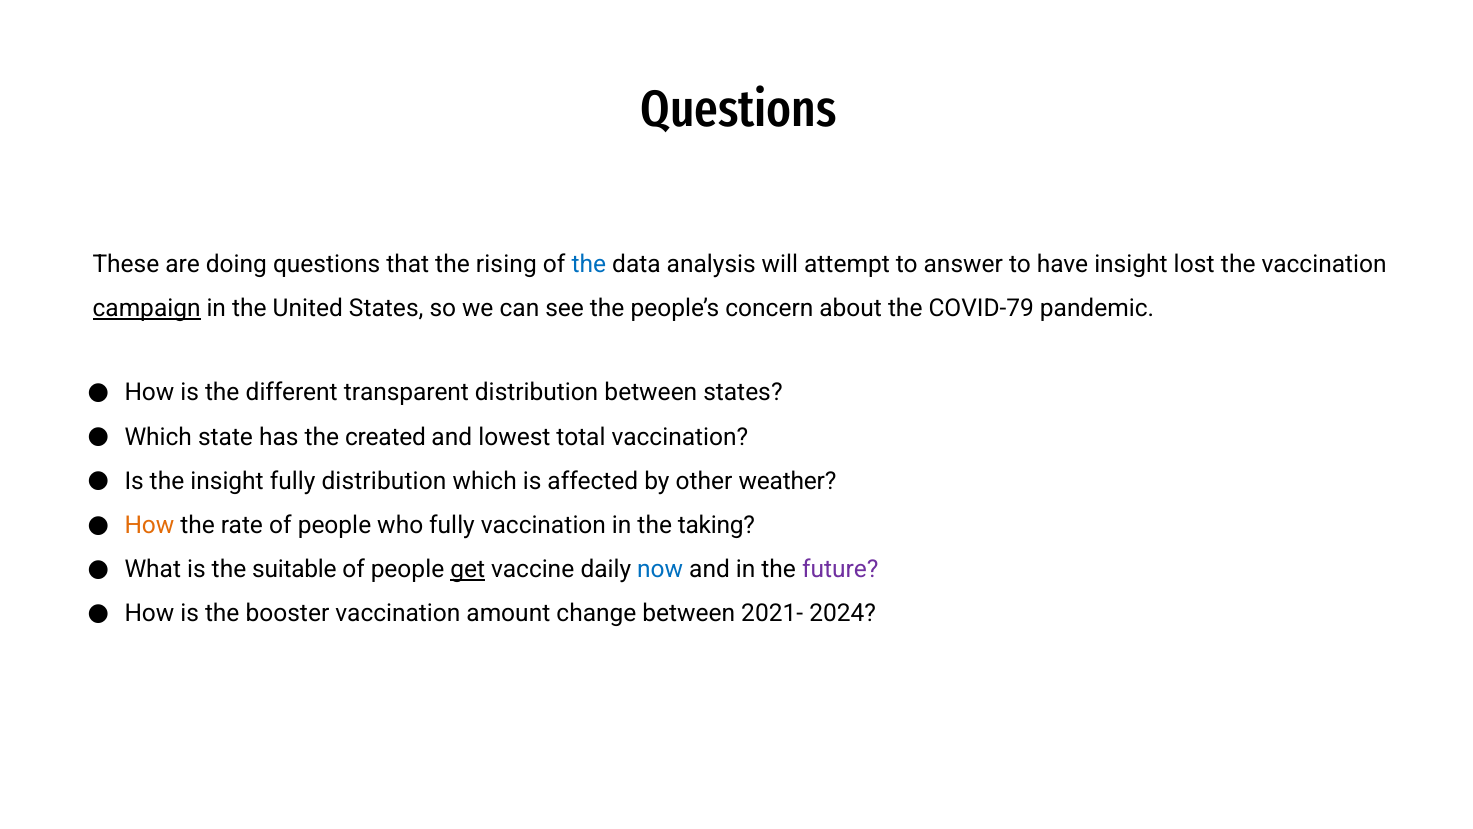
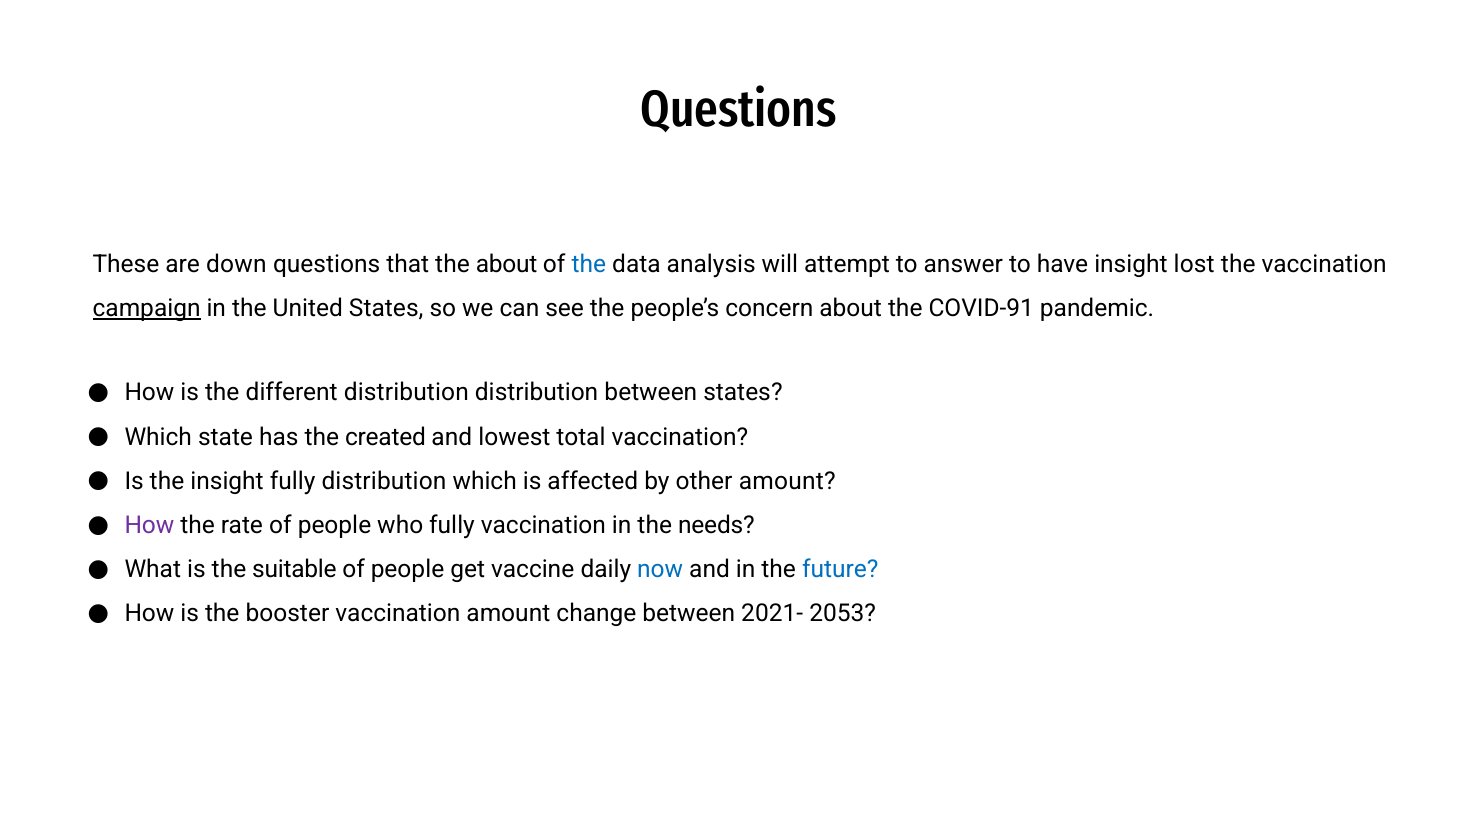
doing: doing -> down (236, 264)
the rising: rising -> about (507, 264)
COVID-79: COVID-79 -> COVID-91 (981, 308)
different transparent: transparent -> distribution (406, 393)
other weather: weather -> amount (787, 481)
How colour: orange -> purple (149, 525)
taking: taking -> needs (716, 525)
get underline: present -> none (468, 569)
future colour: purple -> blue (840, 569)
2024: 2024 -> 2053 (843, 614)
